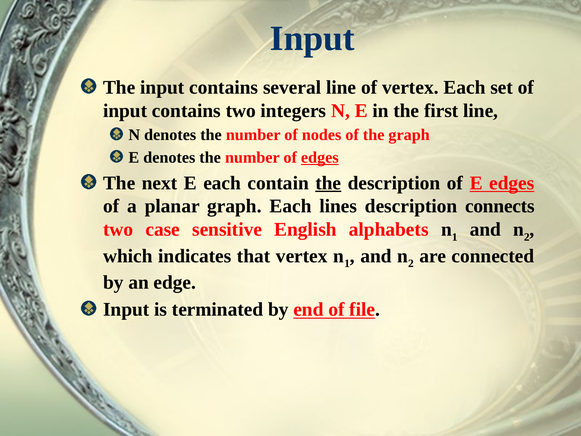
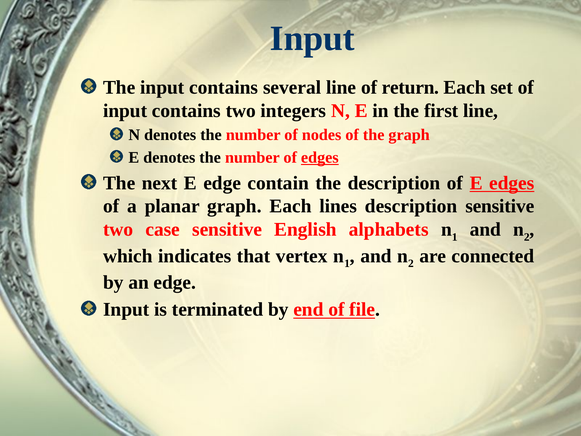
of vertex: vertex -> return (410, 87)
E each: each -> edge (222, 183)
the underline: present -> none (328, 183)
description connects: connects -> sensitive (500, 206)
